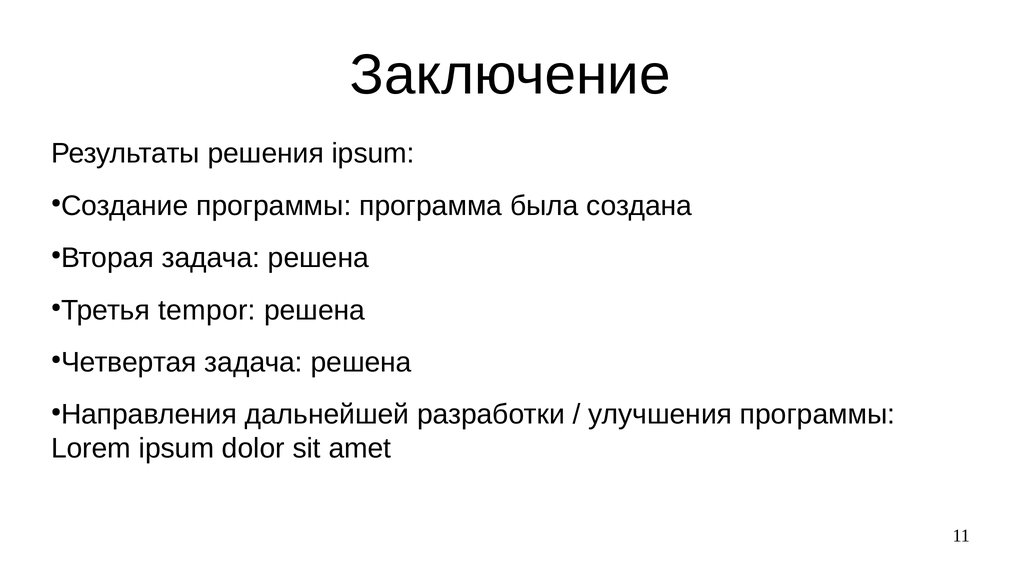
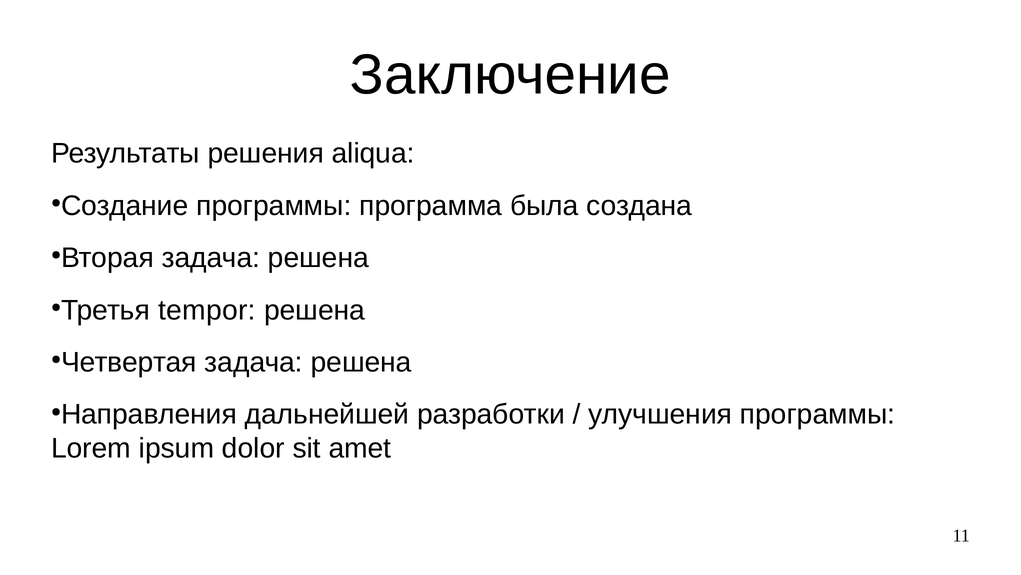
решения ipsum: ipsum -> aliqua (373, 153)
